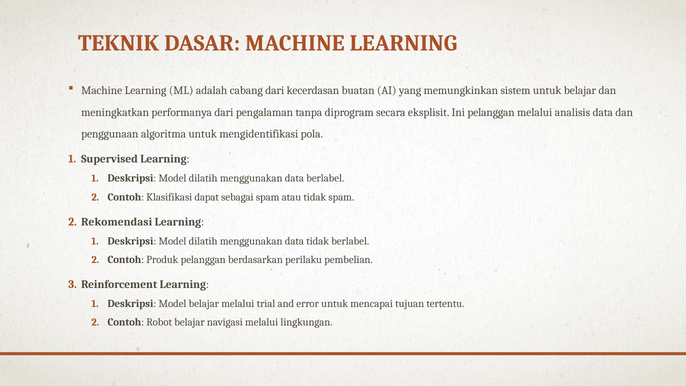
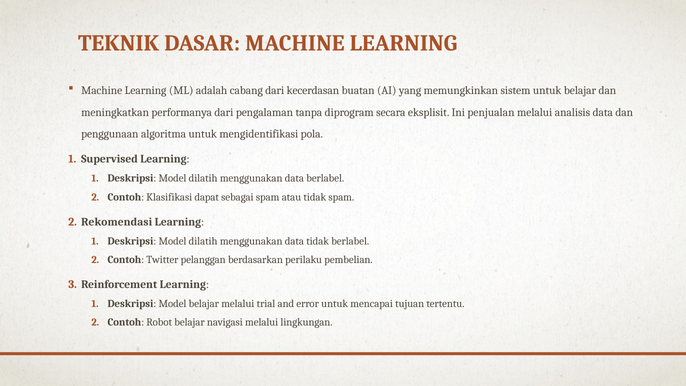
Ini pelanggan: pelanggan -> penjualan (491, 112)
Produk: Produk -> Twitter (162, 260)
